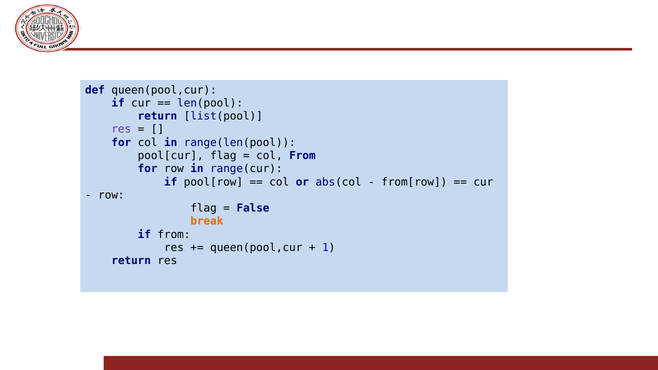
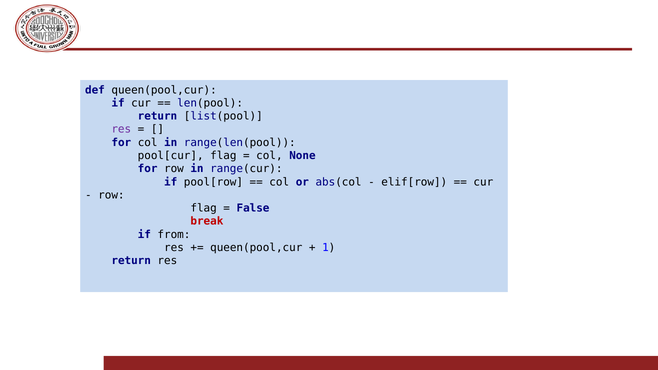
col From: From -> None (302, 156)
from[row: from[row -> elif[row (414, 182)
break colour: orange -> red (207, 222)
